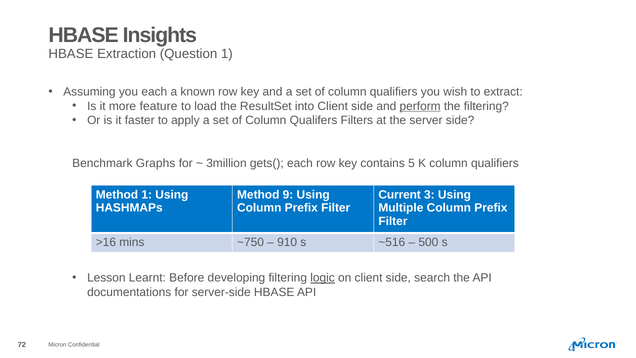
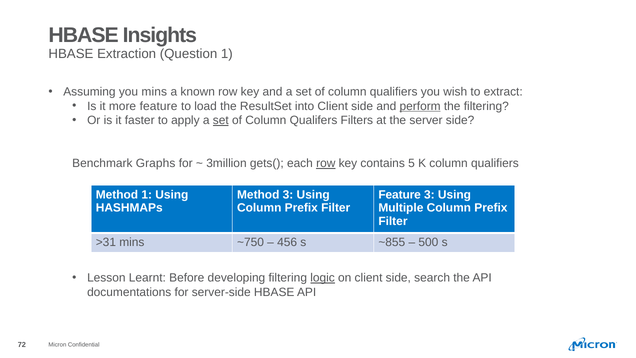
you each: each -> mins (154, 92)
set underline: none -> present (221, 120)
row underline: none -> present (326, 163)
Method 9: 9 -> 3 (288, 194)
Current: Current -> Feature (400, 194)
>16: >16 -> >31 (106, 242)
910: 910 -> 456 (287, 242)
~516: ~516 -> ~855 (392, 242)
